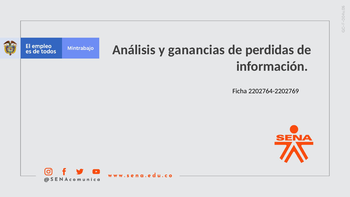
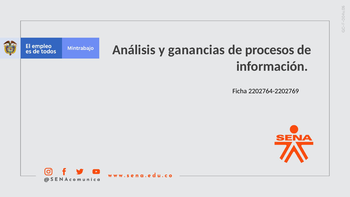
perdidas: perdidas -> procesos (270, 50)
